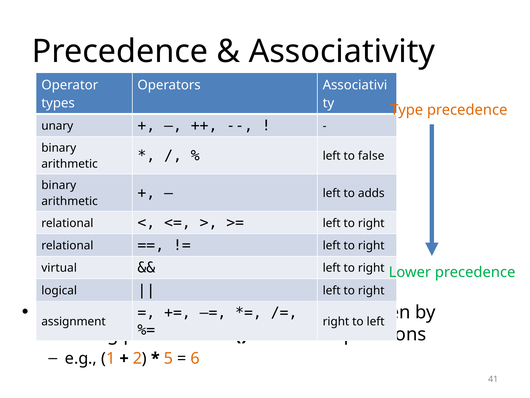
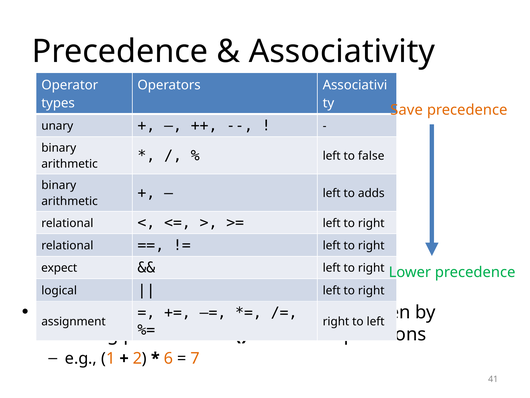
Type: Type -> Save (407, 110)
virtual: virtual -> expect (59, 268)
5: 5 -> 6 (168, 358)
6: 6 -> 7 (195, 358)
